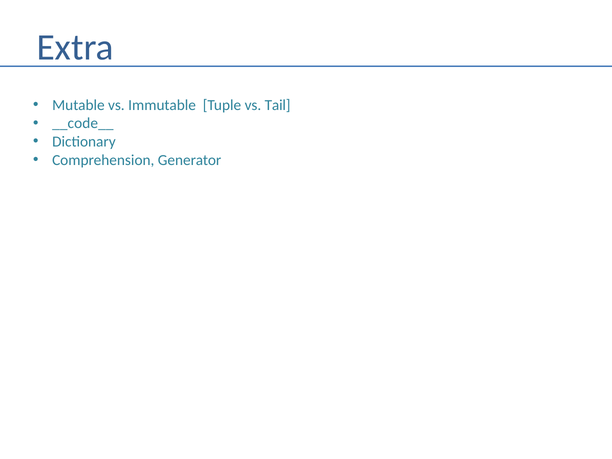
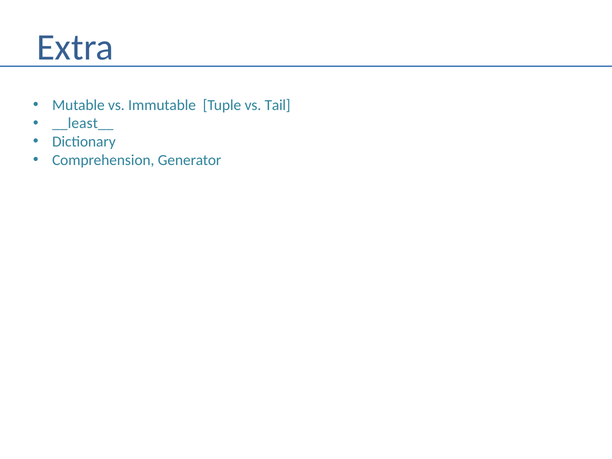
__code__: __code__ -> __least__ (83, 123)
